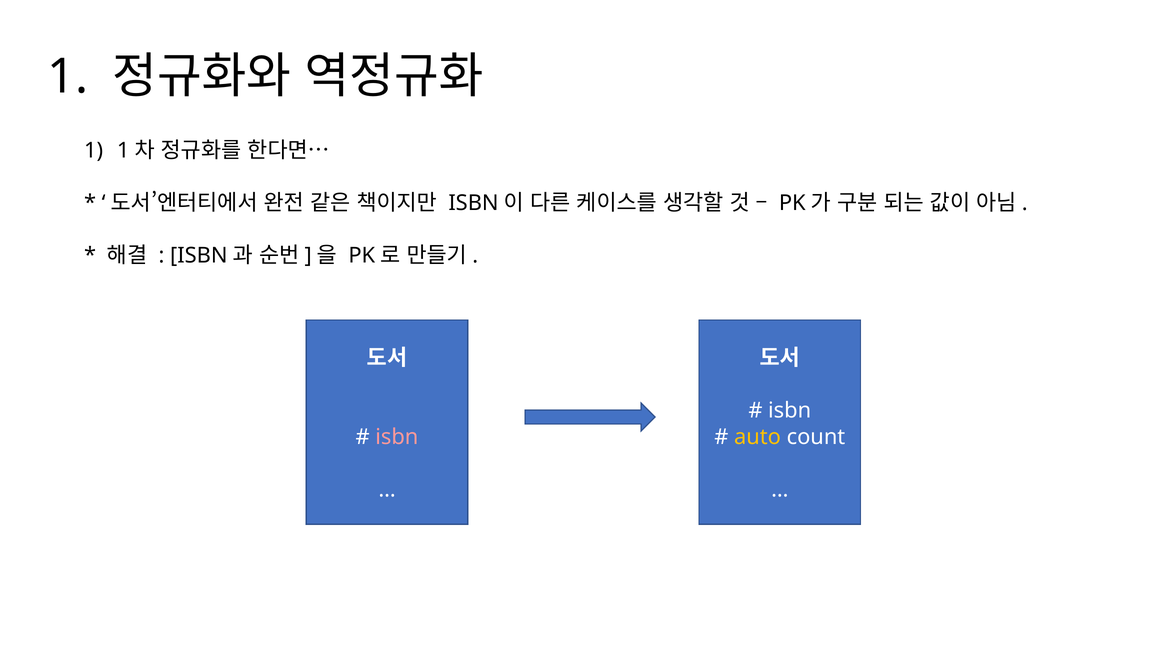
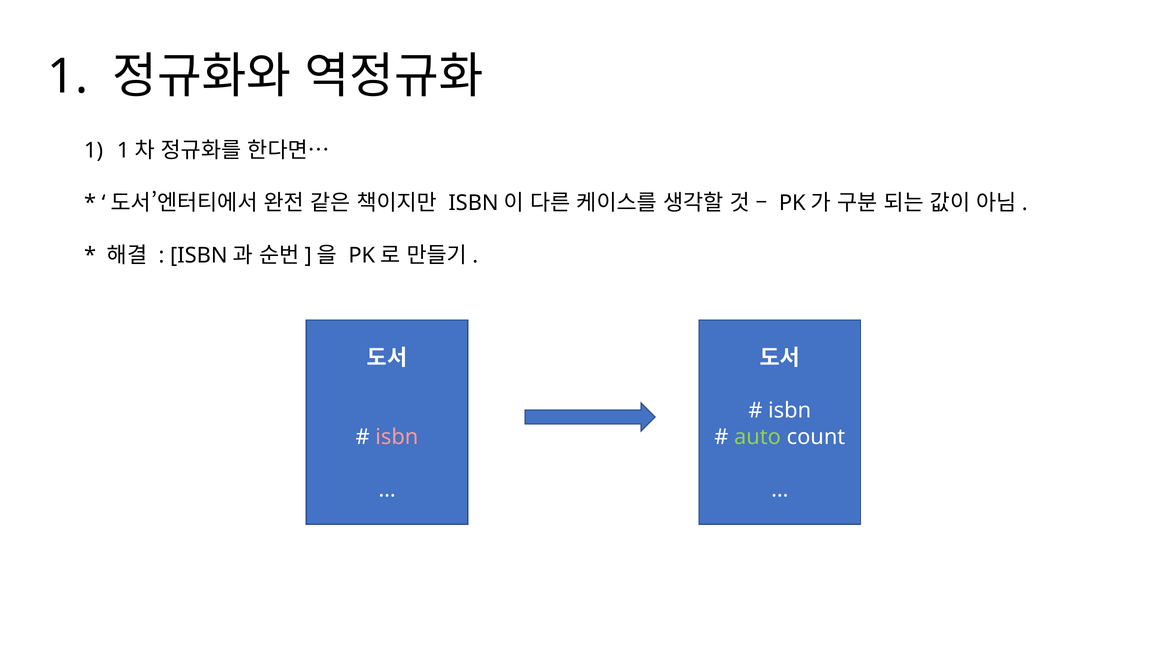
auto colour: yellow -> light green (757, 437)
